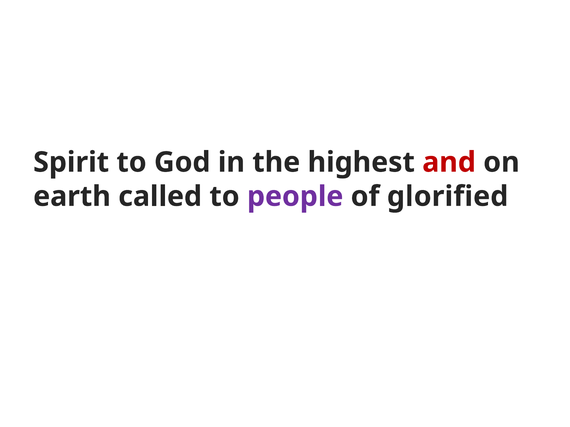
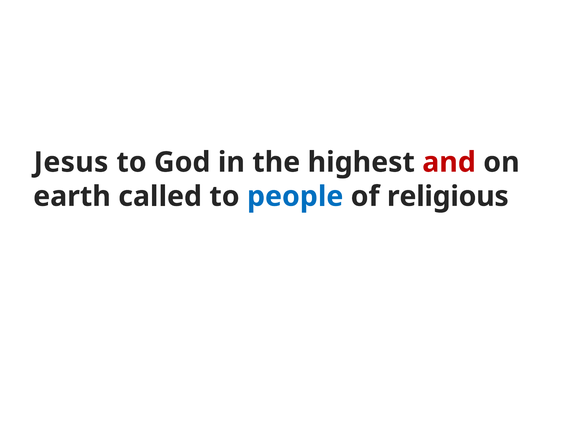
Spirit: Spirit -> Jesus (71, 162)
people colour: purple -> blue (295, 197)
glorified: glorified -> religious (448, 197)
